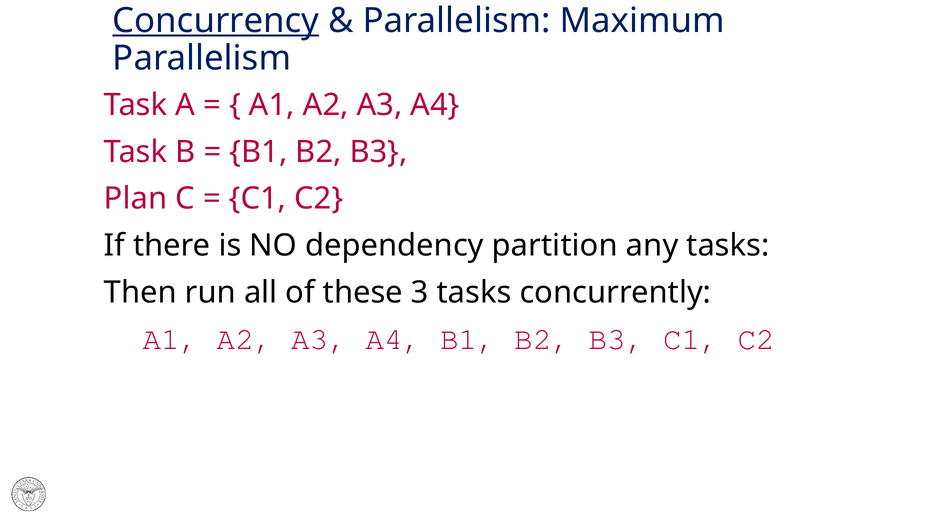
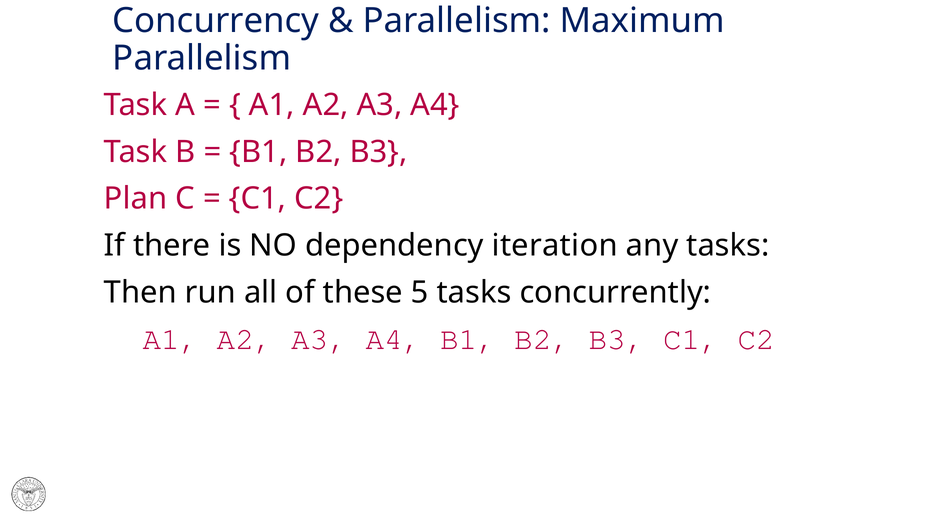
Concurrency underline: present -> none (216, 21)
partition: partition -> iteration (555, 246)
3: 3 -> 5 (420, 293)
